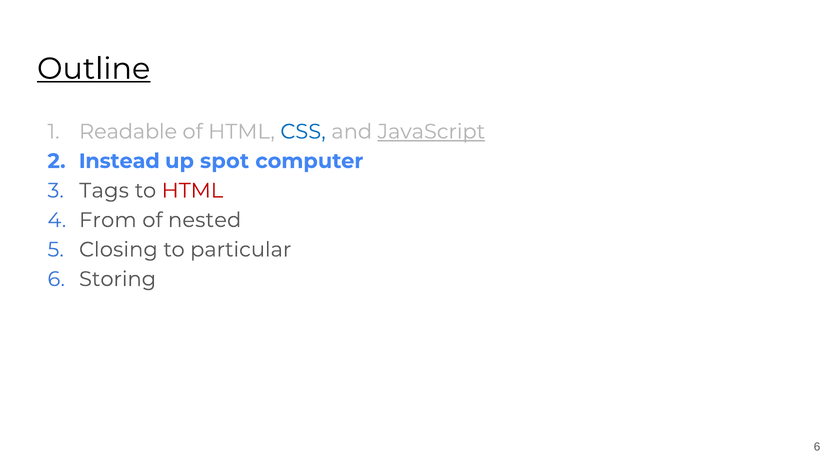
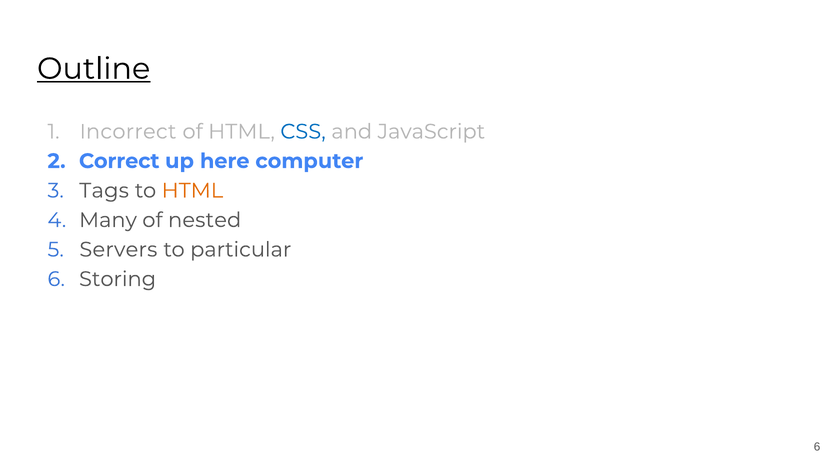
Readable: Readable -> Incorrect (128, 131)
JavaScript underline: present -> none (431, 131)
Instead: Instead -> Correct (119, 161)
spot: spot -> here (225, 161)
HTML colour: red -> orange (192, 190)
From: From -> Many (108, 220)
Closing: Closing -> Servers (118, 249)
